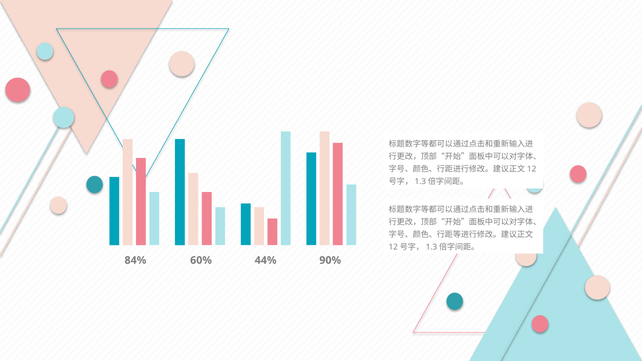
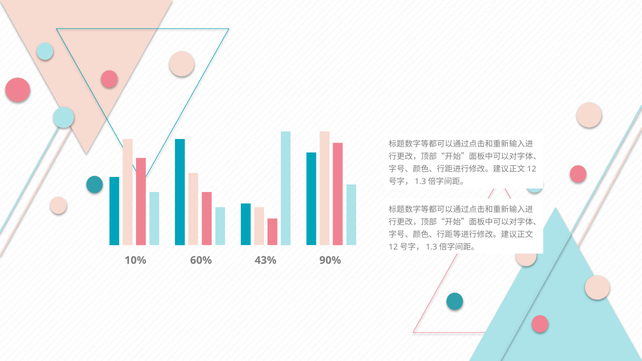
84%: 84% -> 10% (135, 260)
44%: 44% -> 43% (266, 260)
